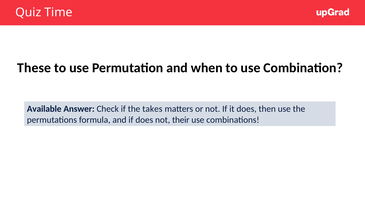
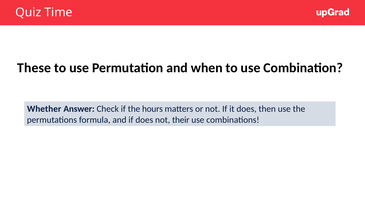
Available: Available -> Whether (44, 109)
takes: takes -> hours (152, 109)
